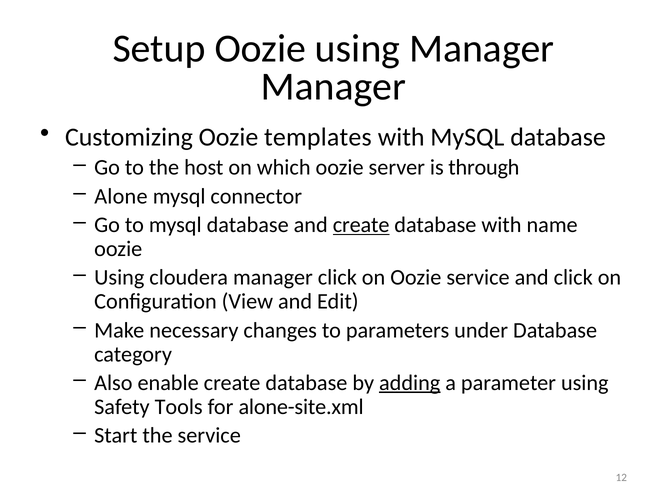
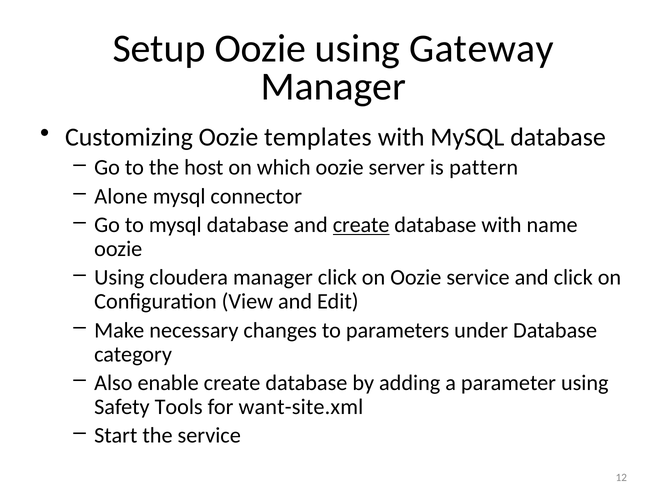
using Manager: Manager -> Gateway (482, 49)
through: through -> pattern (484, 168)
adding underline: present -> none (410, 383)
alone-site.xml: alone-site.xml -> want-site.xml (301, 407)
